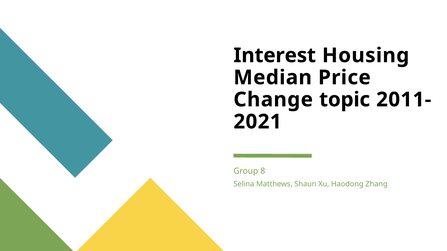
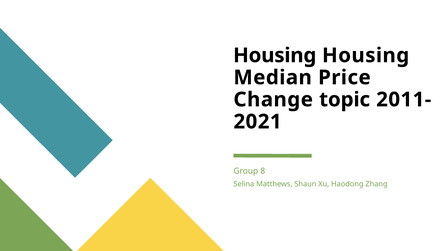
Interest: Interest -> Housing (275, 56)
